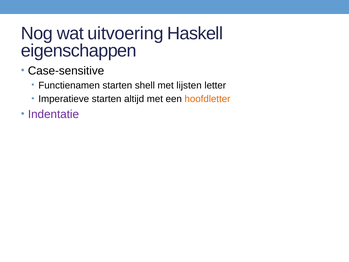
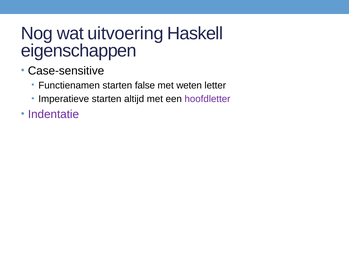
shell: shell -> false (145, 85)
lijsten: lijsten -> weten (189, 85)
hoofdletter colour: orange -> purple (207, 99)
